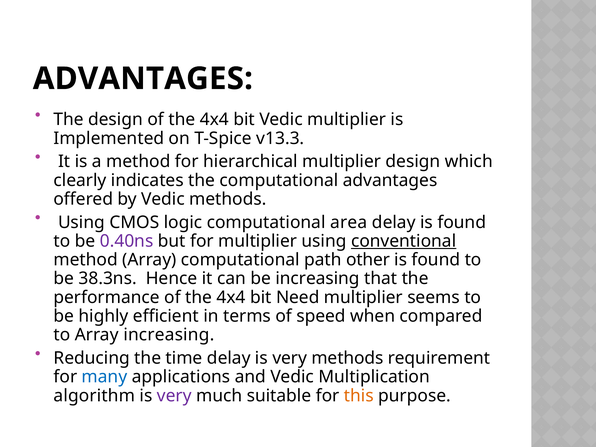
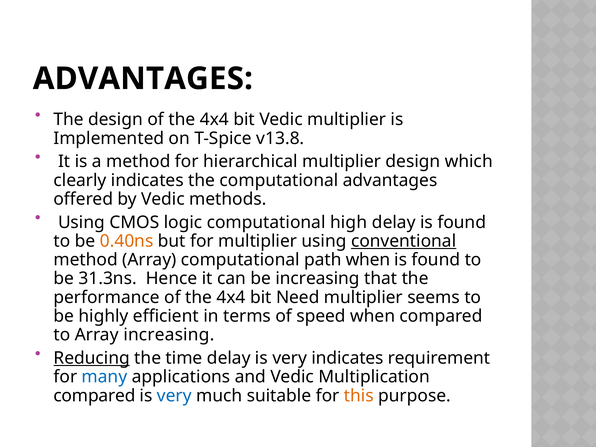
v13.3: v13.3 -> v13.8 (280, 138)
area: area -> high (349, 222)
0.40ns colour: purple -> orange (127, 241)
path other: other -> when (368, 260)
38.3ns: 38.3ns -> 31.3ns (108, 279)
Reducing underline: none -> present (92, 358)
very methods: methods -> indicates (348, 358)
algorithm: algorithm -> compared (94, 396)
very colour: purple -> blue (174, 396)
